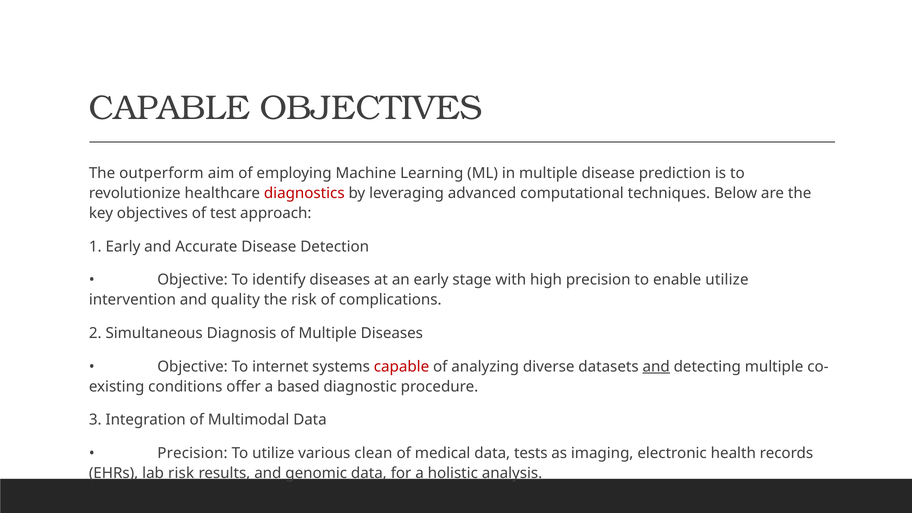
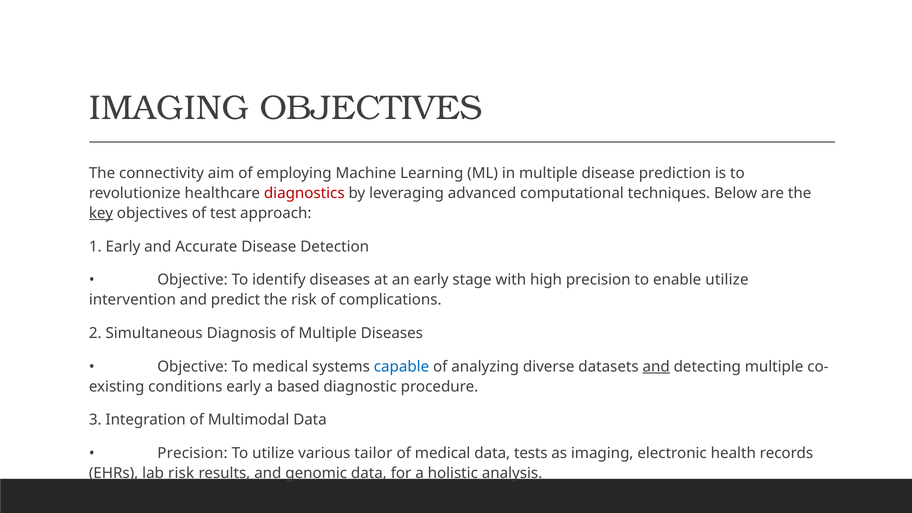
CAPABLE: CAPABLE -> IMAGING (169, 108)
outperform: outperform -> connectivity (161, 173)
key underline: none -> present (101, 213)
quality: quality -> predict (236, 300)
To internet: internet -> medical (280, 367)
capable colour: red -> blue (401, 367)
conditions offer: offer -> early (244, 387)
clean: clean -> tailor (373, 453)
